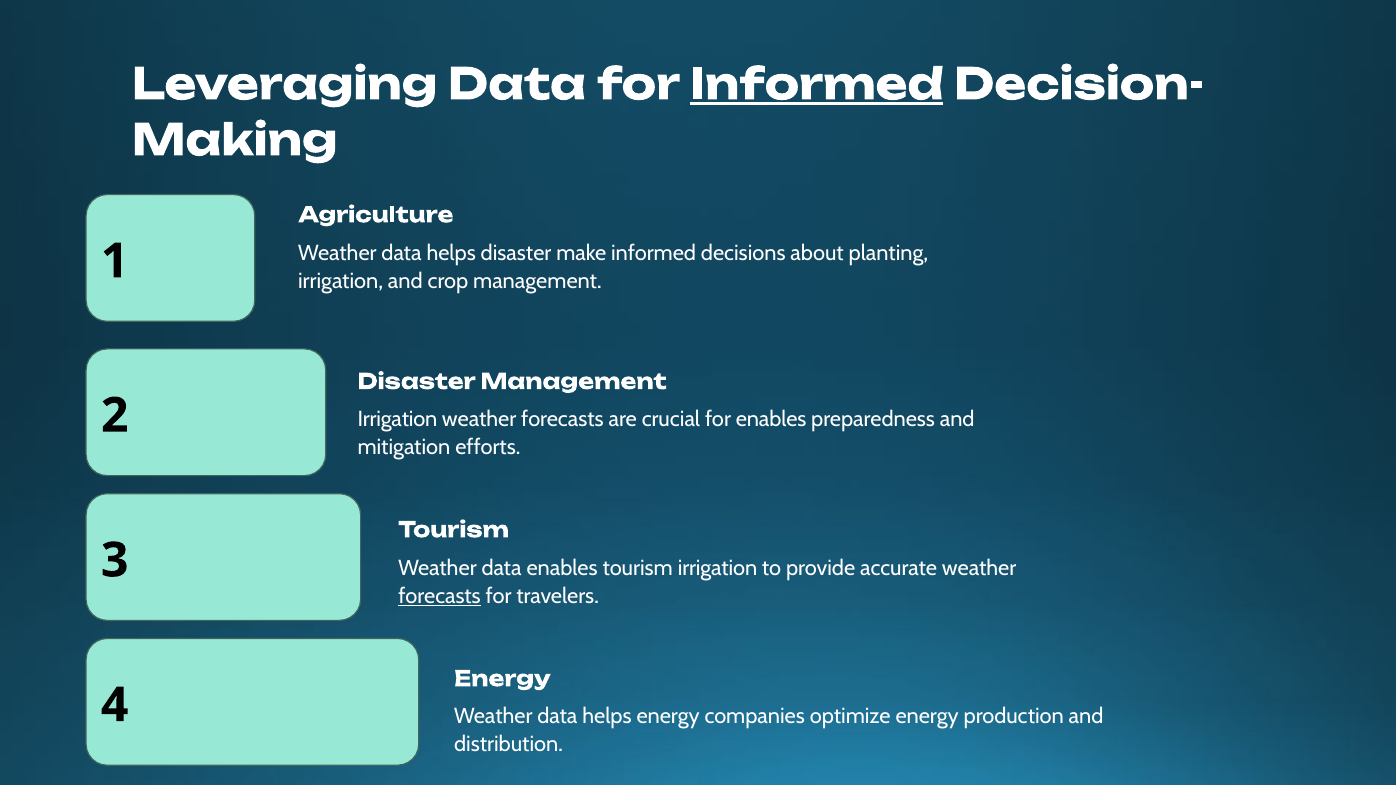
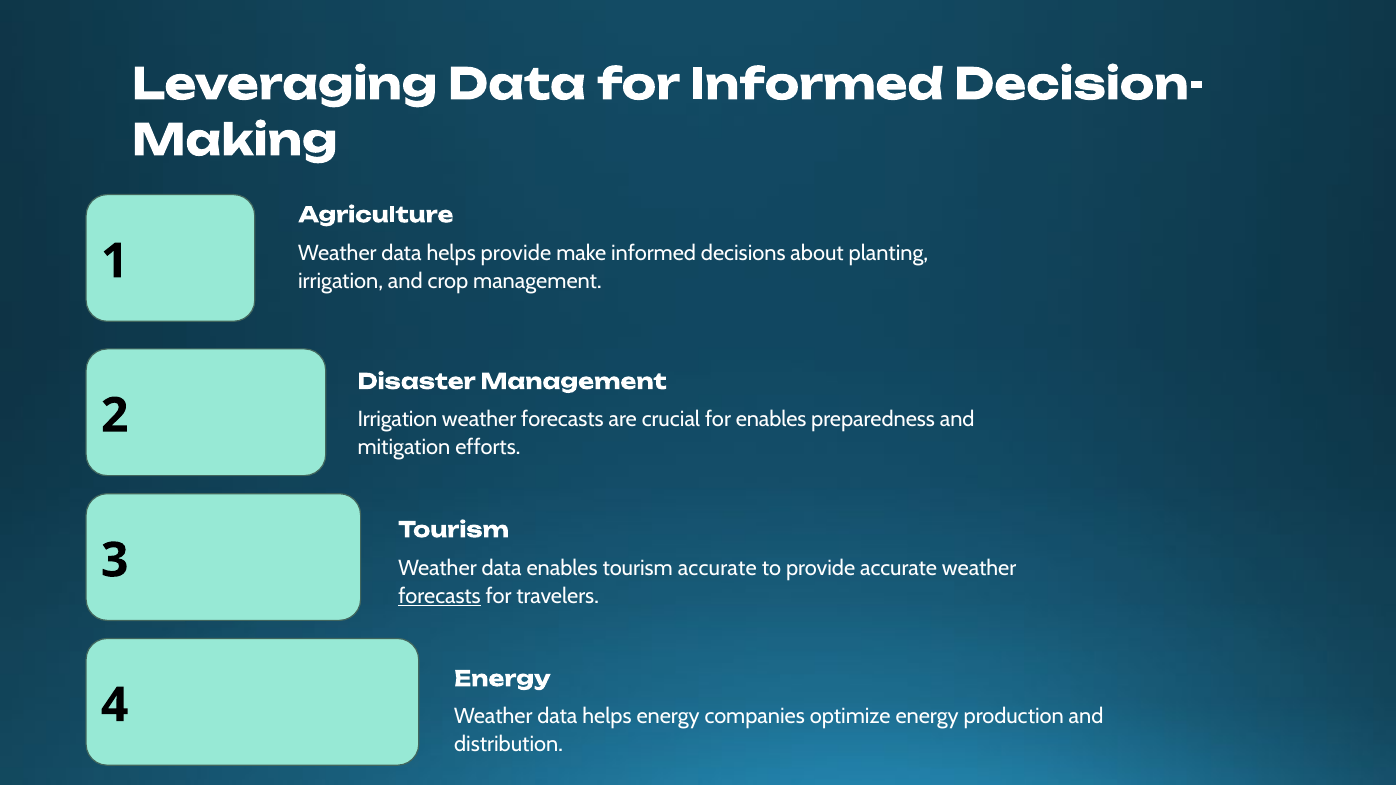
Informed underline: present -> none (817, 85)
helps disaster: disaster -> provide (516, 253)
tourism irrigation: irrigation -> accurate (717, 568)
